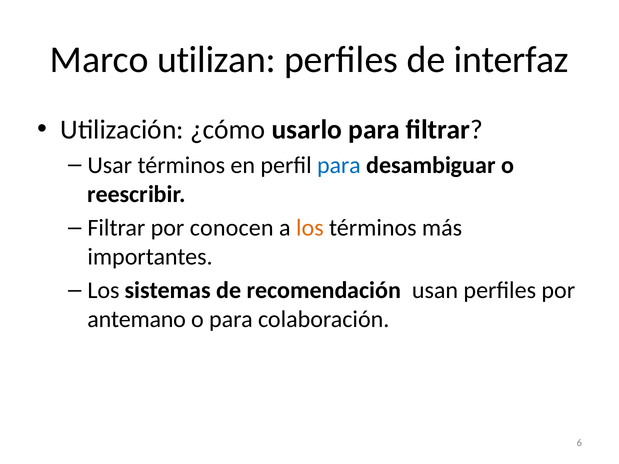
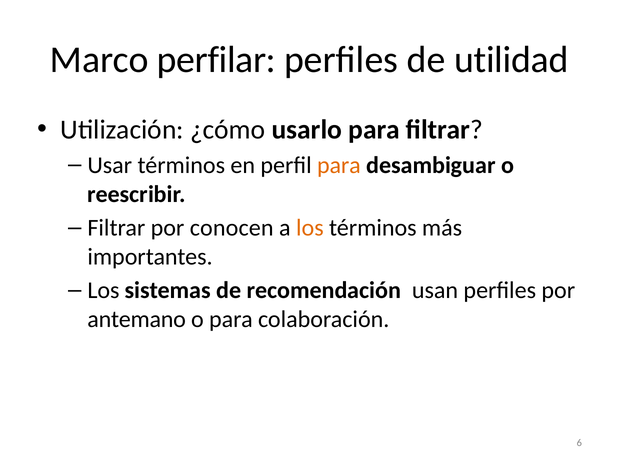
utilizan: utilizan -> perfilar (216, 60)
interfaz: interfaz -> utilidad (511, 60)
para colour: blue -> orange (339, 165)
